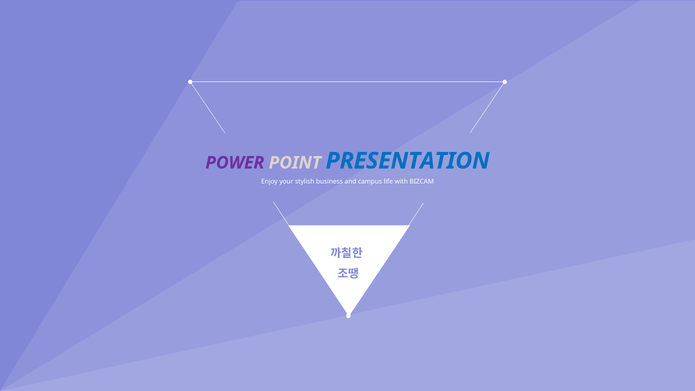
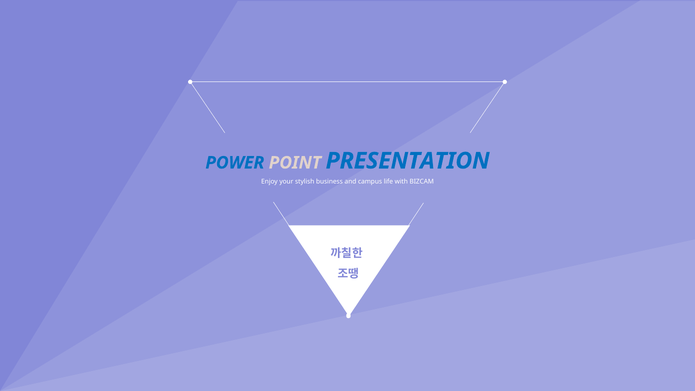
POWER colour: purple -> blue (235, 163)
